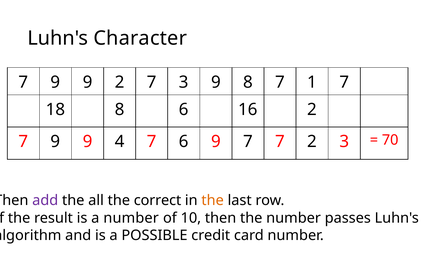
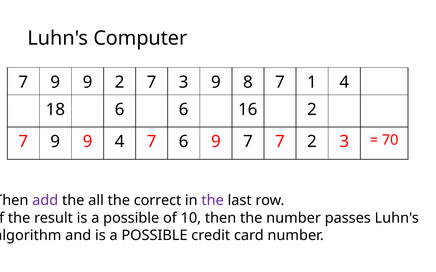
Character: Character -> Computer (140, 38)
1 7: 7 -> 4 (344, 82)
18 8: 8 -> 6 (120, 110)
the colour: orange -> purple (213, 201)
result is a number: number -> possible (131, 218)
